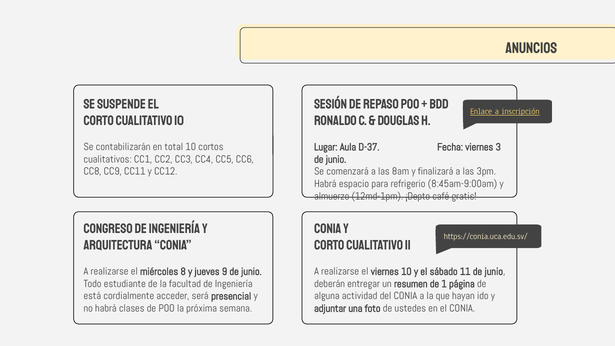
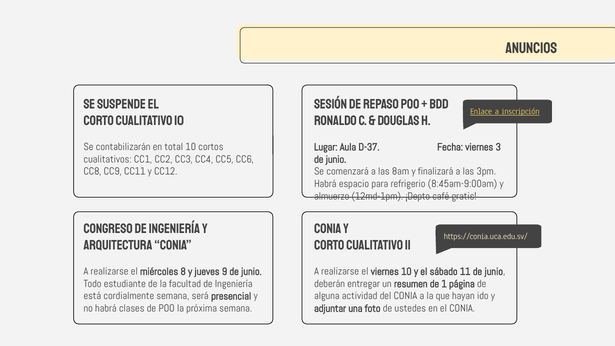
cordialmente acceder: acceder -> semana (173, 296)
